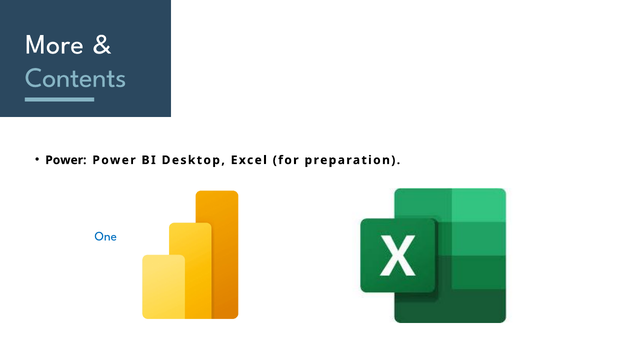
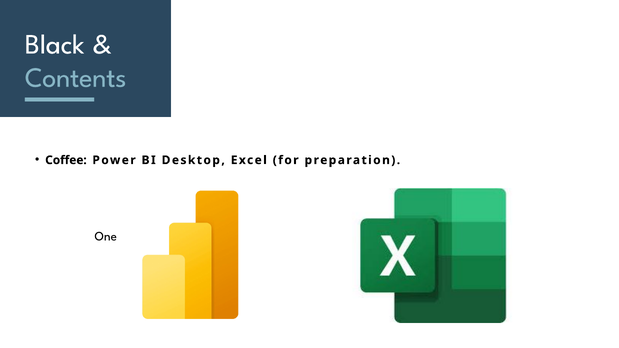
More: More -> Black (55, 44)
Power: Power -> Coffee (66, 160)
One colour: blue -> black (106, 236)
